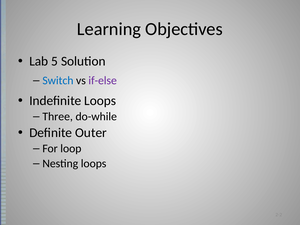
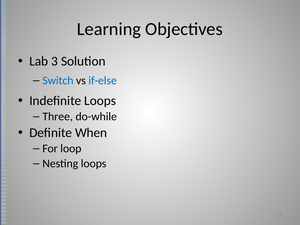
5: 5 -> 3 (55, 61)
if-else colour: purple -> blue (103, 80)
Outer: Outer -> When (91, 133)
